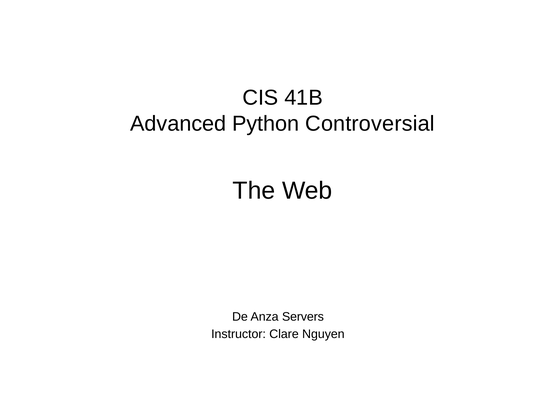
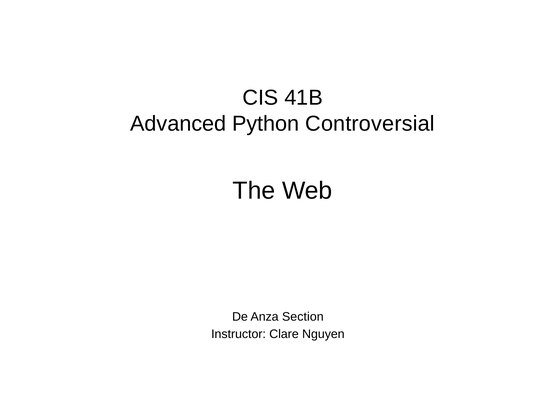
Servers: Servers -> Section (303, 317)
